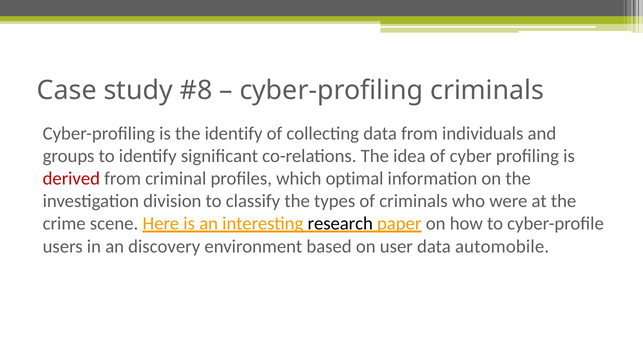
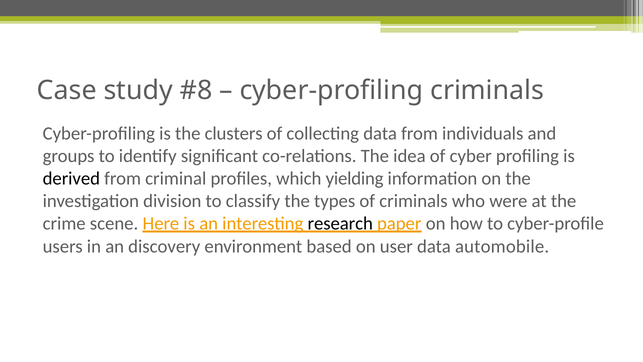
the identify: identify -> clusters (234, 134)
derived colour: red -> black (71, 178)
optimal: optimal -> yielding (355, 178)
